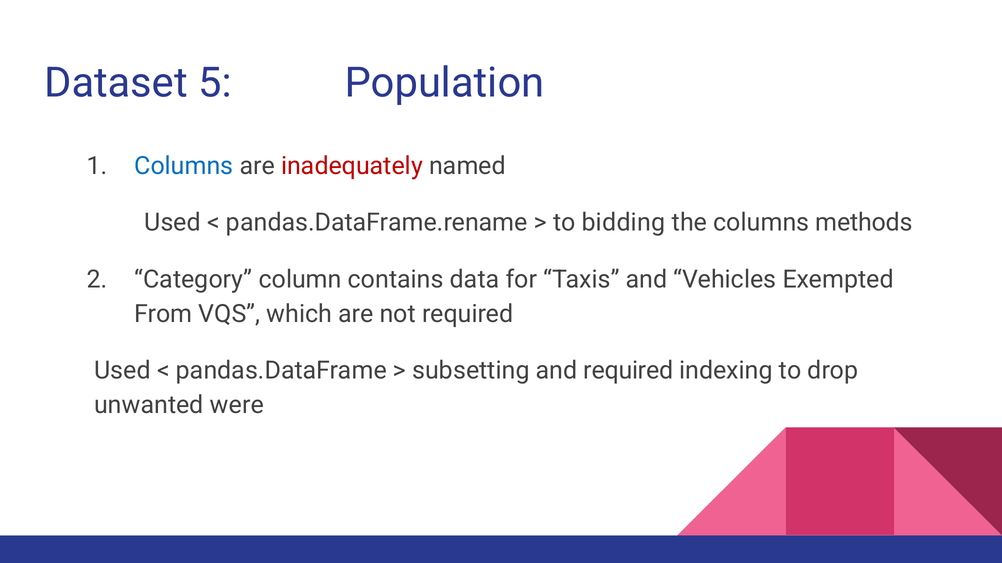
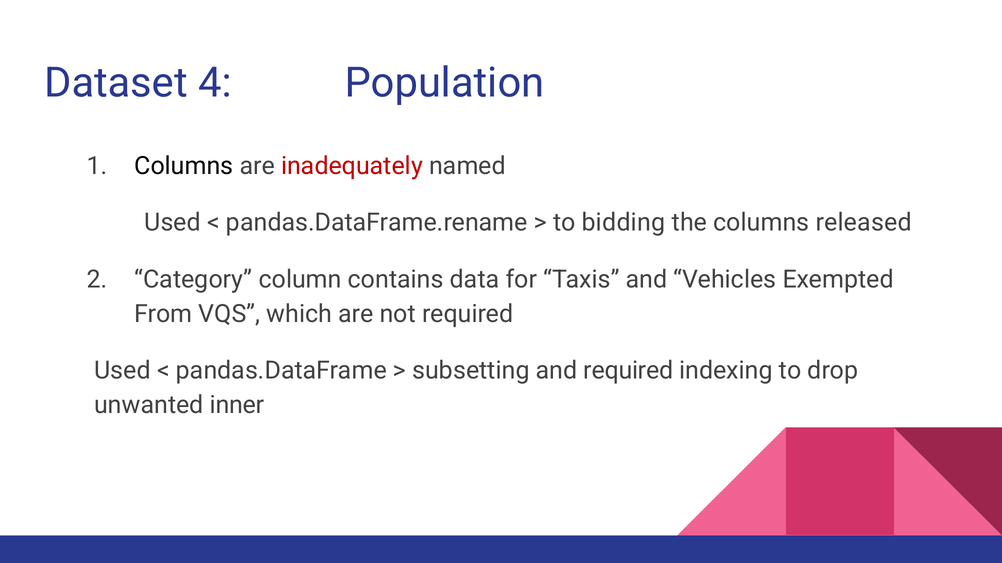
5: 5 -> 4 (215, 83)
Columns colour: blue -> black (184, 166)
methods: methods -> released (864, 223)
were: were -> inner (237, 406)
